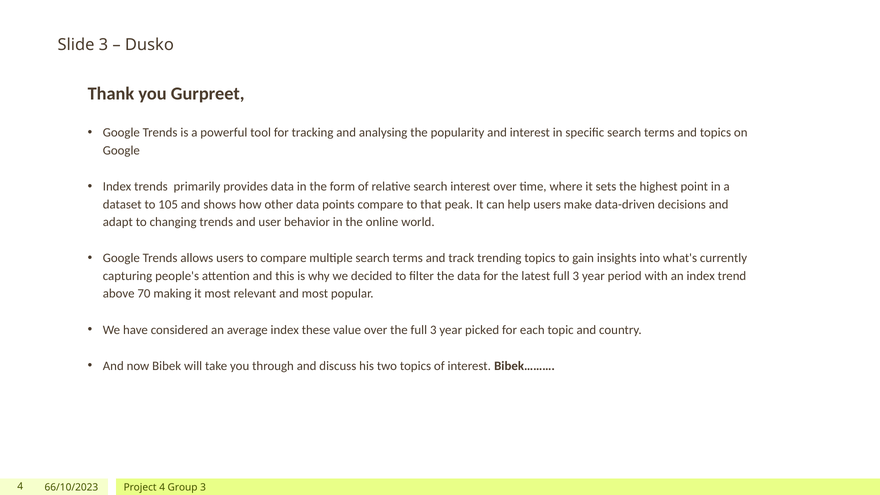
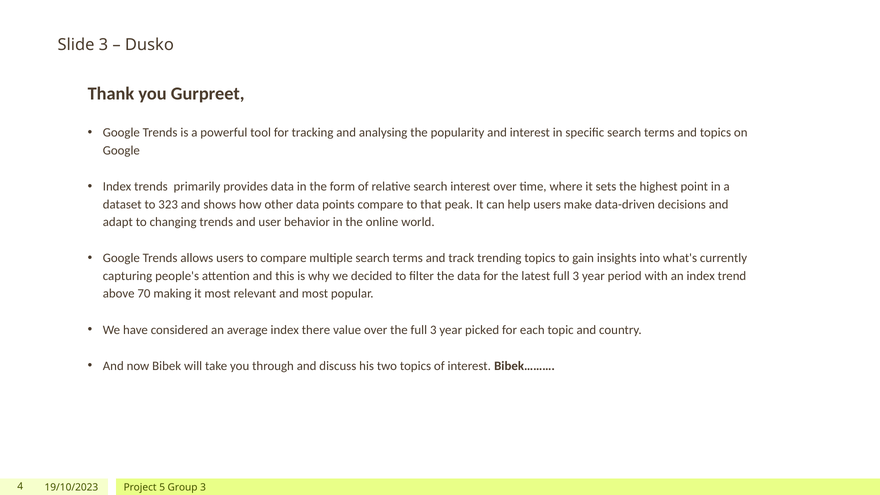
105: 105 -> 323 (168, 204)
these: these -> there (316, 330)
66/10/2023: 66/10/2023 -> 19/10/2023 (71, 487)
Project 4: 4 -> 5 (162, 487)
